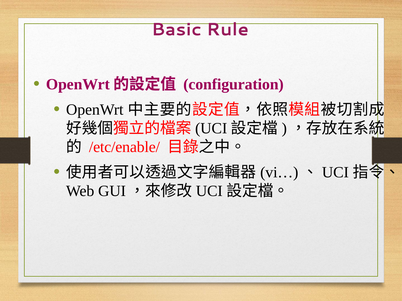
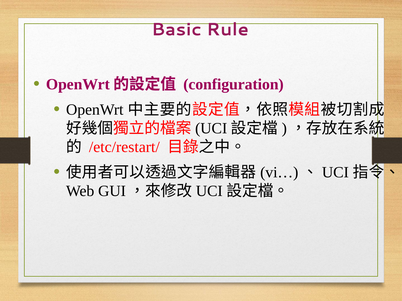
/etc/enable/: /etc/enable/ -> /etc/restart/ (124, 147)
